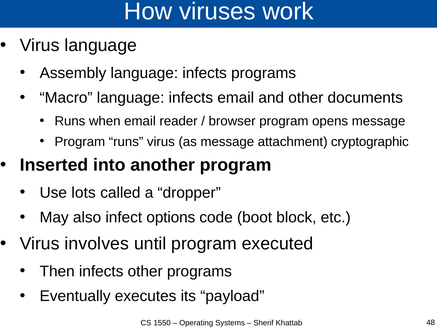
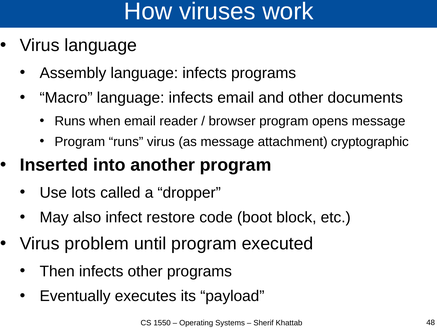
options: options -> restore (171, 217)
involves: involves -> problem (97, 244)
